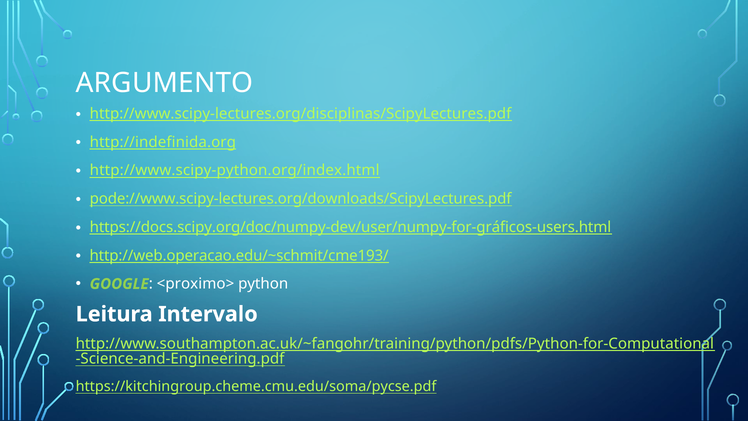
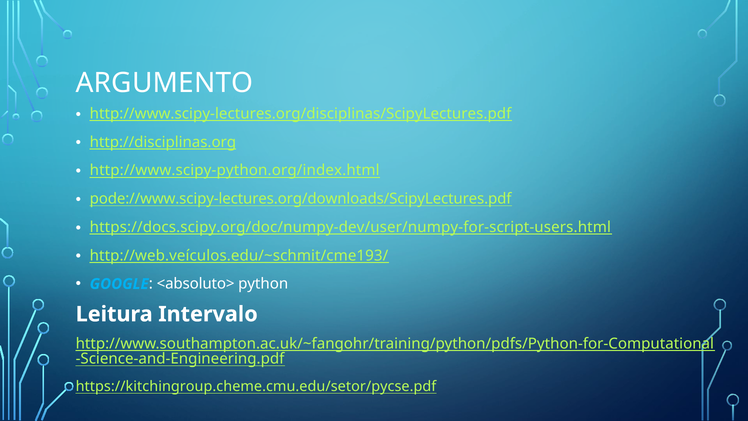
http://indefinida.org: http://indefinida.org -> http://disciplinas.org (163, 142)
https://docs.scipy.org/doc/numpy-dev/user/numpy-for-gráficos-users.html: https://docs.scipy.org/doc/numpy-dev/user/numpy-for-gráficos-users.html -> https://docs.scipy.org/doc/numpy-dev/user/numpy-for-script-users.html (350, 227)
http://web.operacao.edu/~schmit/cme193/: http://web.operacao.edu/~schmit/cme193/ -> http://web.veículos.edu/~schmit/cme193/ (239, 255)
GOOGLE colour: light green -> light blue (119, 284)
<proximo>: <proximo> -> <absoluto> (196, 284)
https://kitchingroup.cheme.cmu.edu/soma/pycse.pdf: https://kitchingroup.cheme.cmu.edu/soma/pycse.pdf -> https://kitchingroup.cheme.cmu.edu/setor/pycse.pdf (256, 386)
